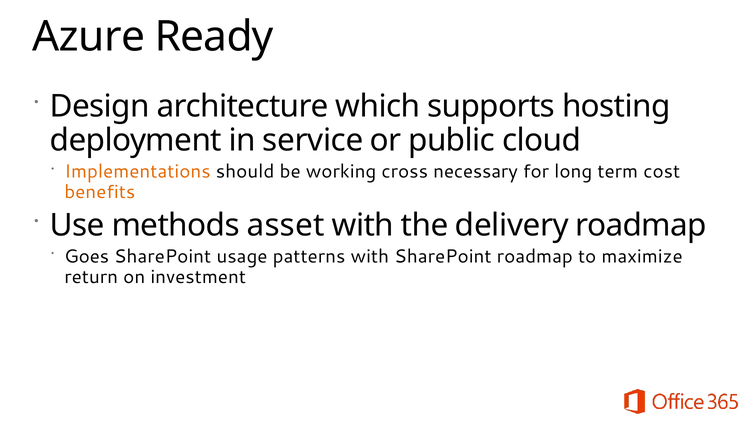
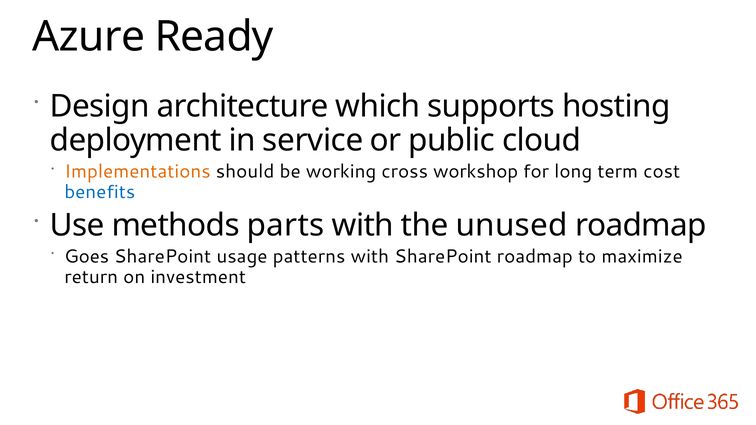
necessary: necessary -> workshop (476, 172)
benefits colour: orange -> blue (100, 192)
asset: asset -> parts (286, 226)
delivery: delivery -> unused (512, 226)
